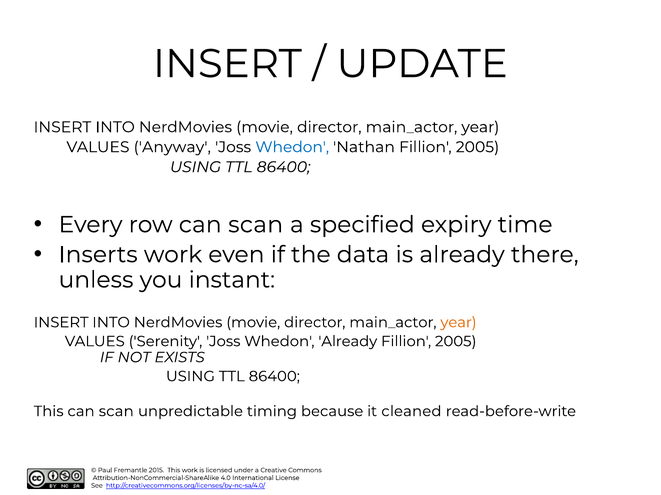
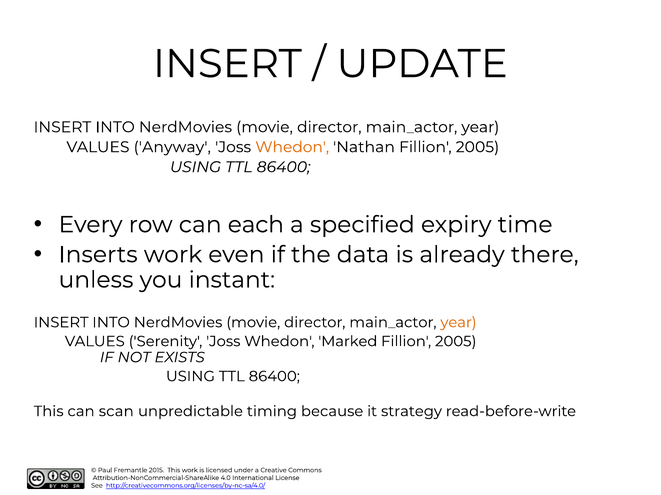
Whedon colour: blue -> orange (292, 147)
row can scan: scan -> each (256, 225)
Whedon Already: Already -> Marked (348, 342)
cleaned: cleaned -> strategy (411, 412)
